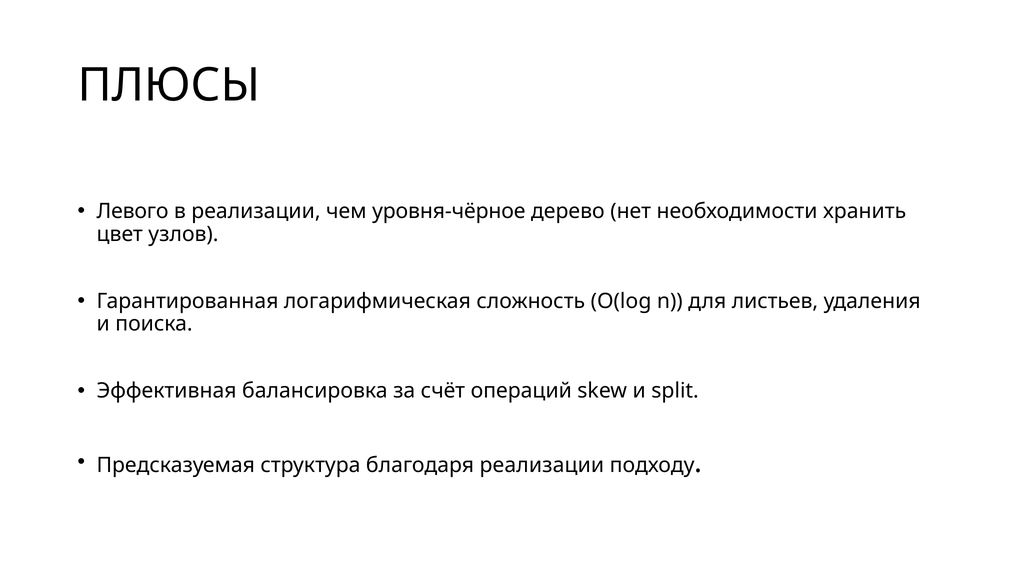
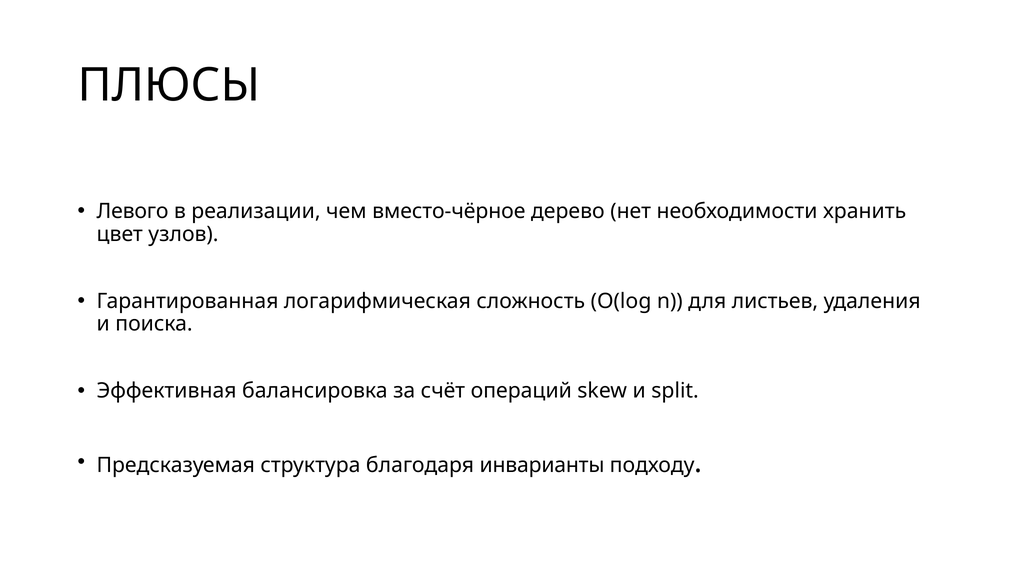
уровня-чёрное: уровня-чёрное -> вместо-чёрное (449, 211)
благодаря реализации: реализации -> инварианты (542, 465)
